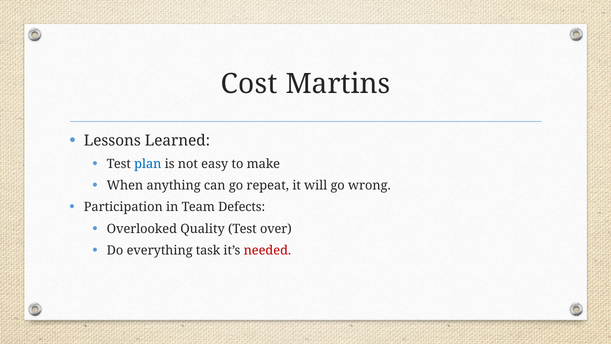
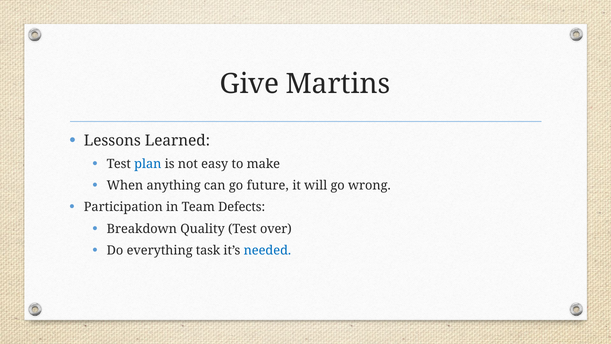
Cost: Cost -> Give (250, 84)
repeat: repeat -> future (268, 185)
Overlooked: Overlooked -> Breakdown (142, 229)
needed colour: red -> blue (267, 250)
